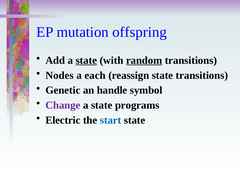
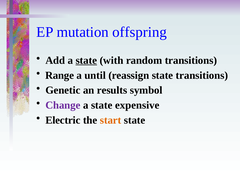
random underline: present -> none (144, 60)
Nodes: Nodes -> Range (60, 75)
each: each -> until (95, 75)
handle: handle -> results (112, 90)
programs: programs -> expensive (137, 105)
start colour: blue -> orange (111, 120)
